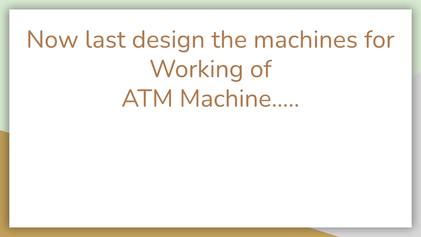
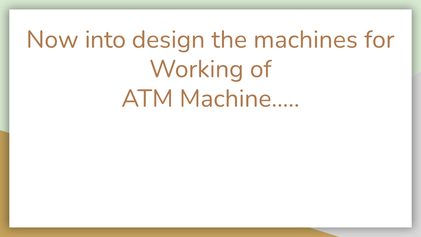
last: last -> into (105, 40)
